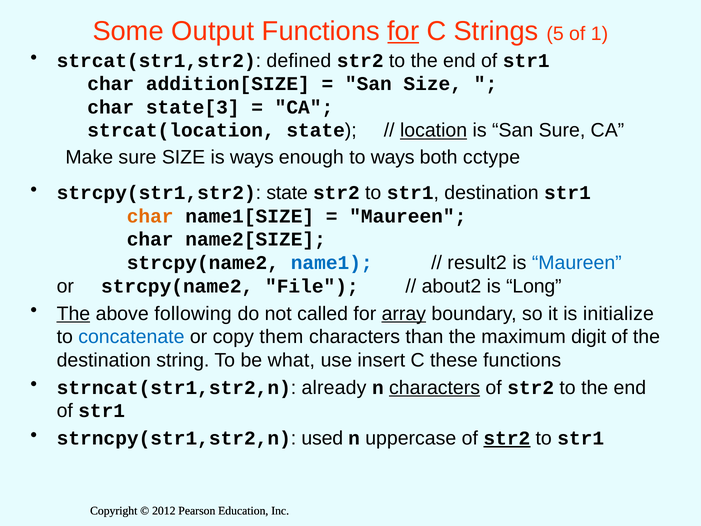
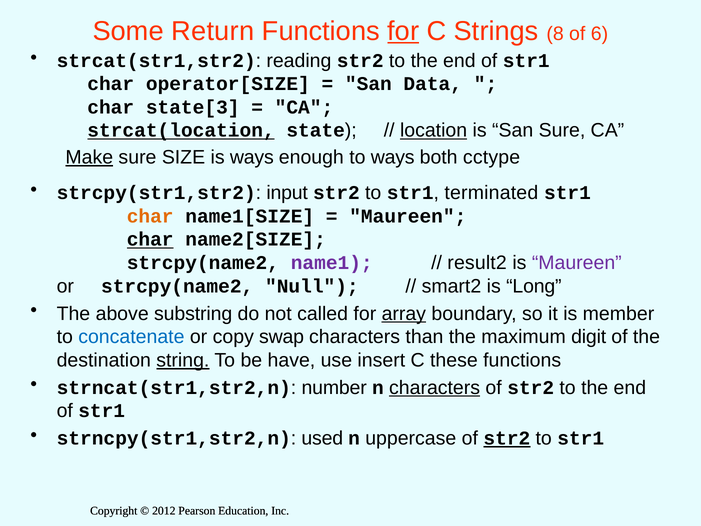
Output: Output -> Return (213, 31)
5: 5 -> 8 (555, 34)
1: 1 -> 6 (599, 34)
defined: defined -> reading (299, 61)
addition[SIZE: addition[SIZE -> operator[SIZE (228, 84)
San Size: Size -> Data (433, 84)
strcat(location underline: none -> present (181, 130)
Make underline: none -> present (89, 157)
strcpy(str1,str2 state: state -> input (287, 193)
str1 destination: destination -> terminated (491, 193)
char underline: none -> present (150, 239)
name1 colour: blue -> purple (332, 263)
Maureen colour: blue -> purple (577, 263)
File: File -> Null (312, 286)
about2: about2 -> smart2 (451, 286)
The underline: present -> none (73, 313)
following: following -> substring (193, 313)
initialize: initialize -> member (618, 313)
them: them -> swap (282, 337)
string underline: none -> present (183, 360)
what: what -> have (291, 360)
already: already -> number (334, 387)
